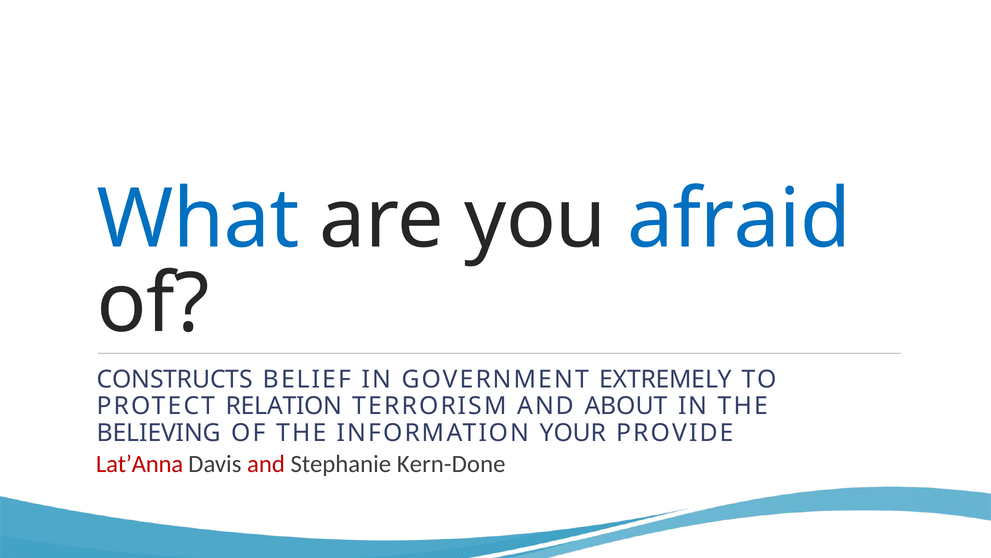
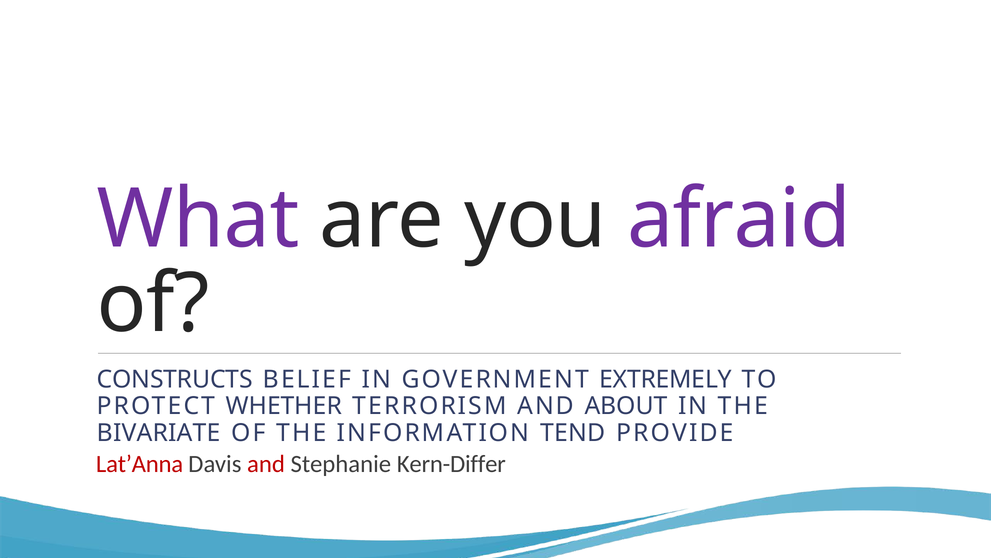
What colour: blue -> purple (198, 219)
afraid colour: blue -> purple (739, 219)
RELATION: RELATION -> WHETHER (284, 406)
BELIEVING: BELIEVING -> BIVARIATE (159, 433)
YOUR: YOUR -> TEND (573, 433)
Kern-Done: Kern-Done -> Kern-Differ (451, 463)
